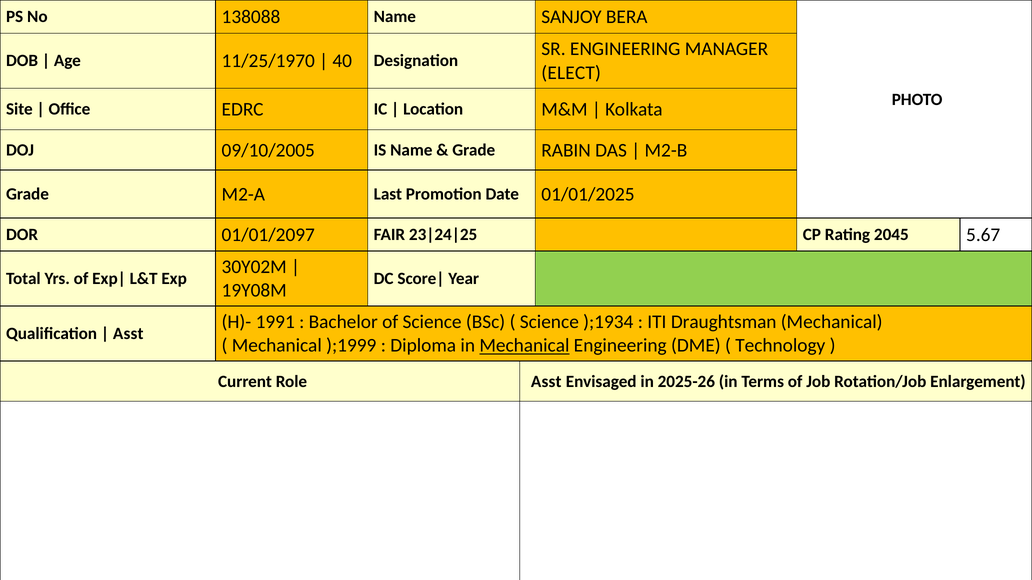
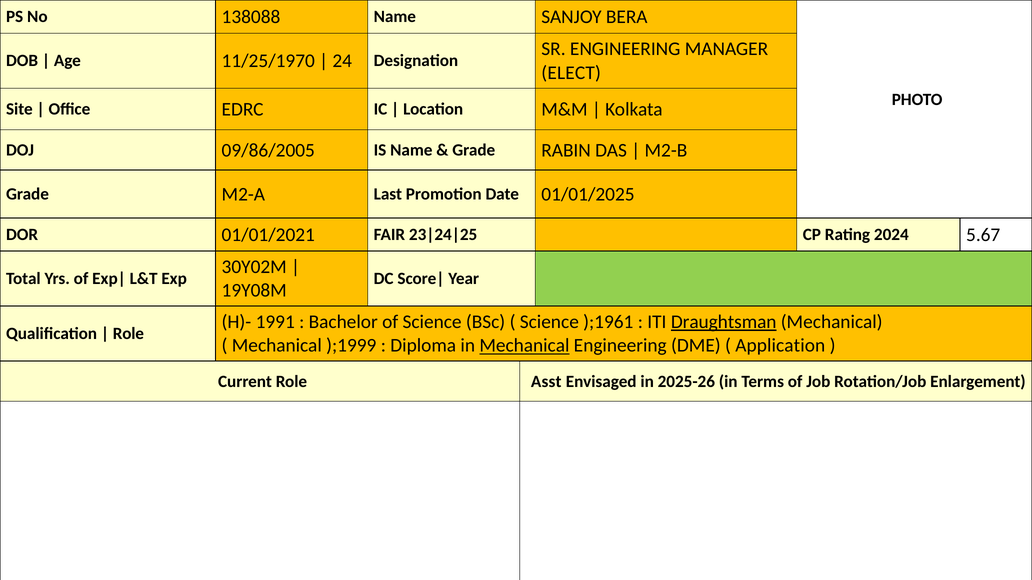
40: 40 -> 24 (342, 61)
09/10/2005: 09/10/2005 -> 09/86/2005 (268, 150)
01/01/2097: 01/01/2097 -> 01/01/2021 (268, 235)
2045: 2045 -> 2024 (891, 235)
);1934: );1934 -> );1961 (608, 322)
Draughtsman underline: none -> present (724, 322)
Asst: Asst -> Role (128, 334)
Technology: Technology -> Application (780, 346)
